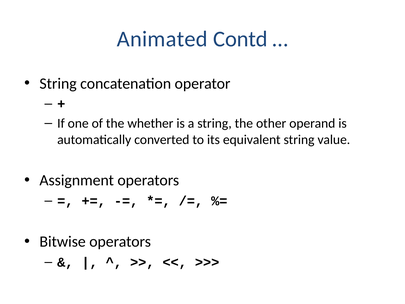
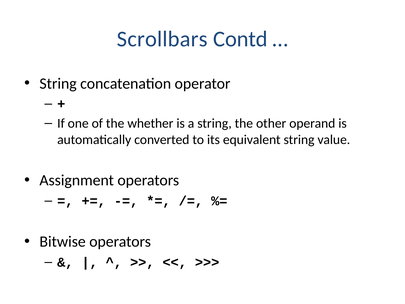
Animated: Animated -> Scrollbars (162, 39)
